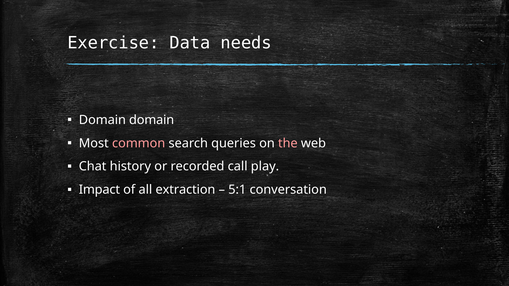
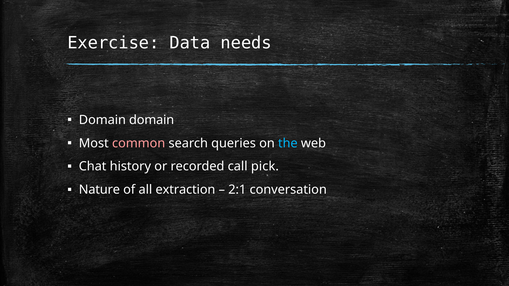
the colour: pink -> light blue (288, 143)
play: play -> pick (265, 167)
Impact: Impact -> Nature (99, 190)
5:1: 5:1 -> 2:1 (237, 190)
